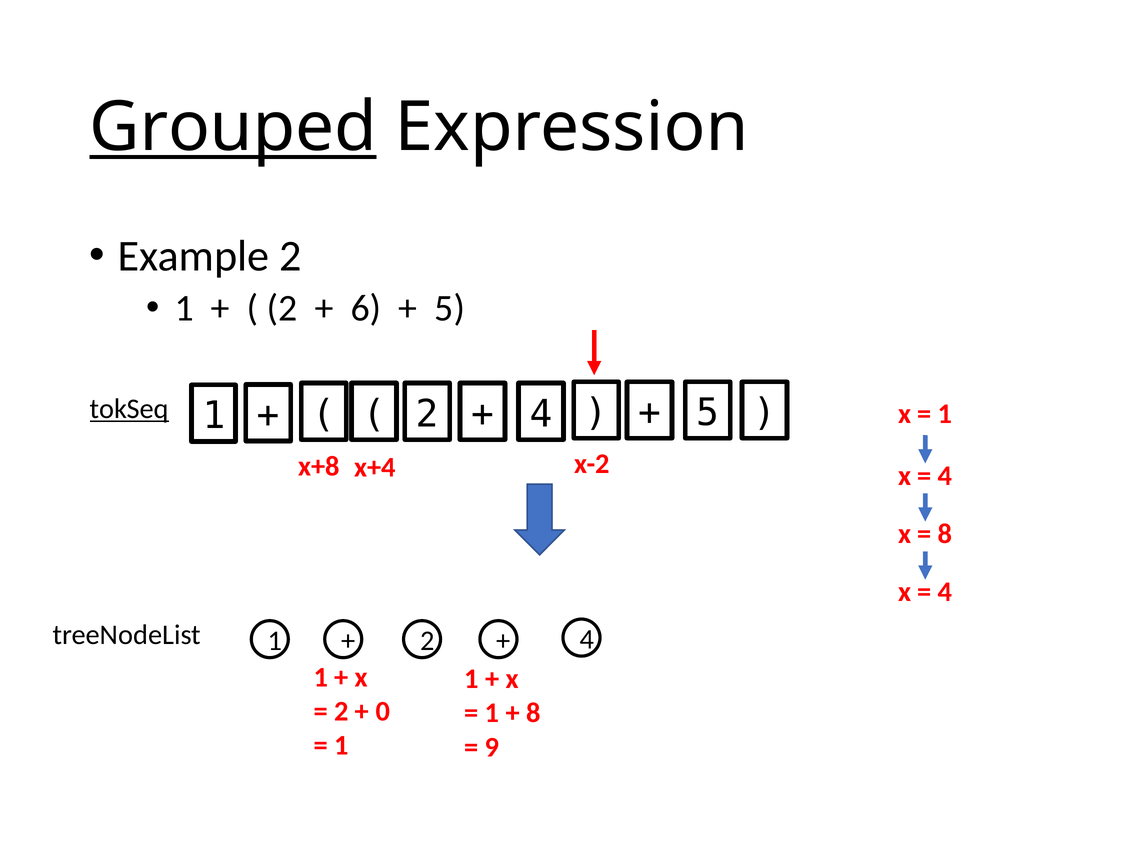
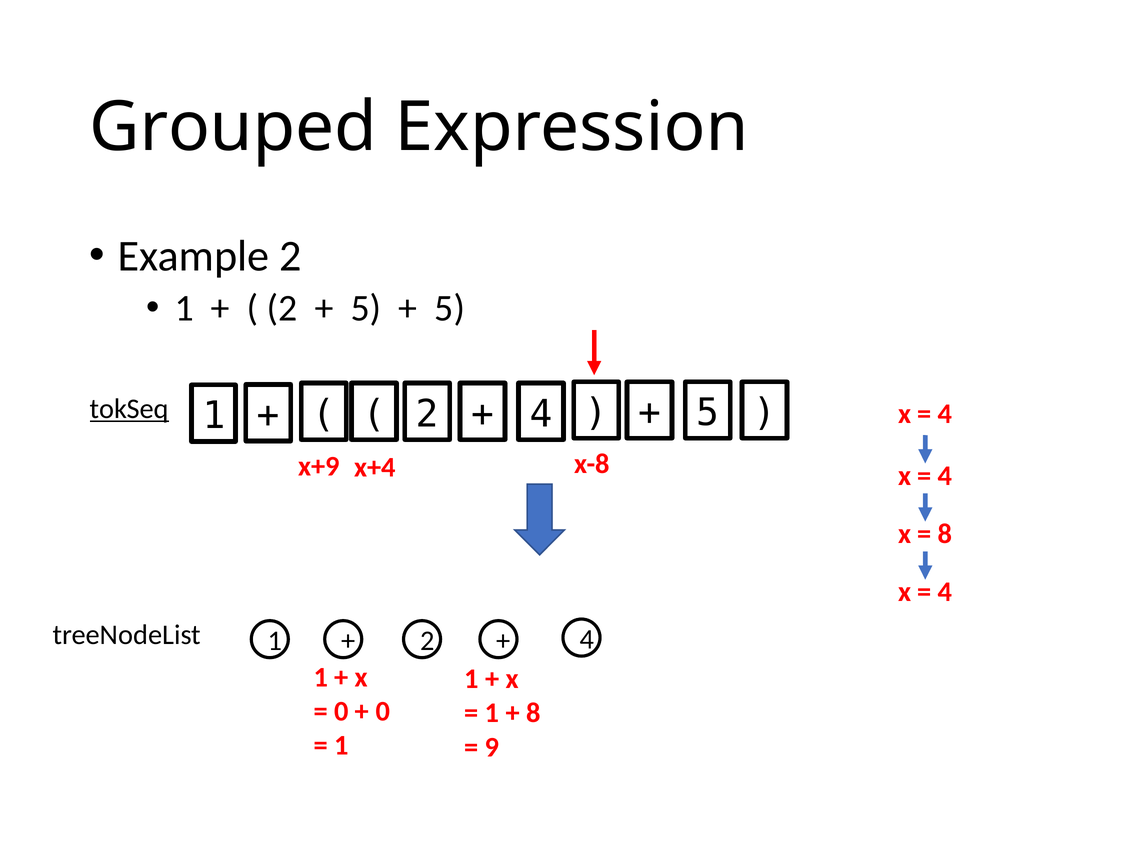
Grouped underline: present -> none (233, 127)
6: 6 -> 5 (366, 308)
1: 1 -> 4 (945, 414)
x-2: x-2 -> x-8 (592, 464)
x+8: x+8 -> x+9 (319, 466)
2: 2 -> 0 (341, 711)
